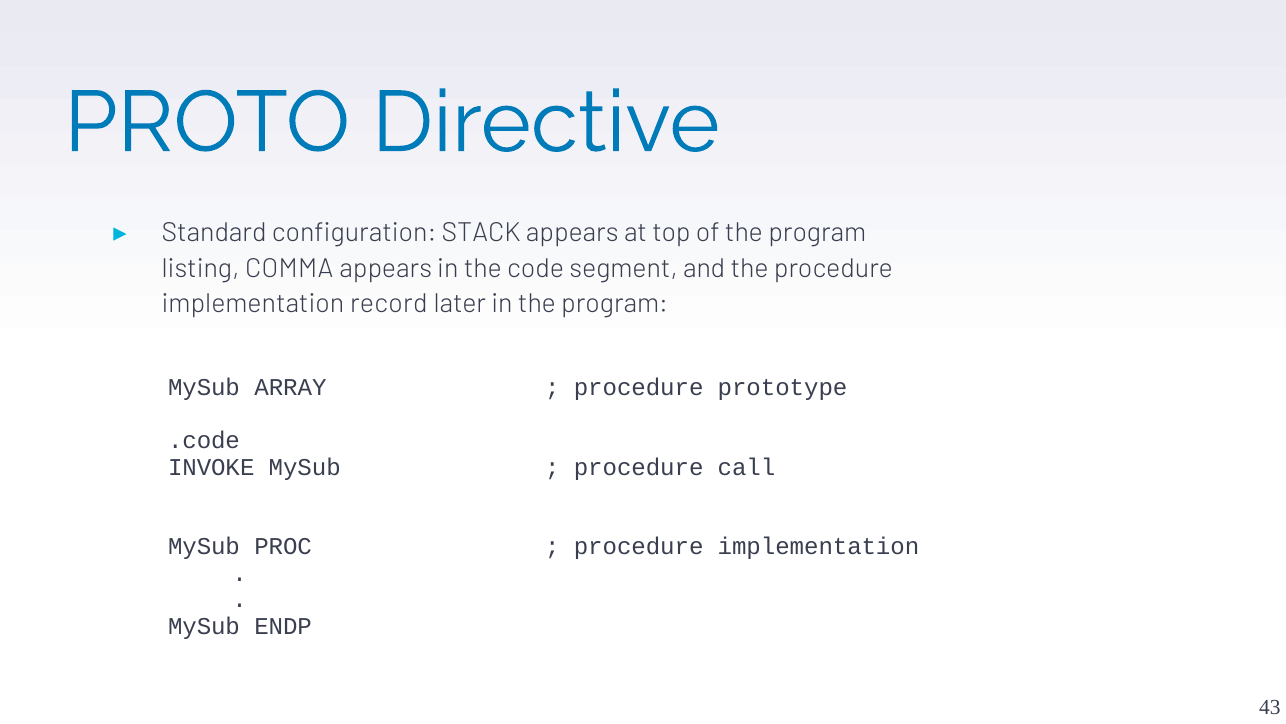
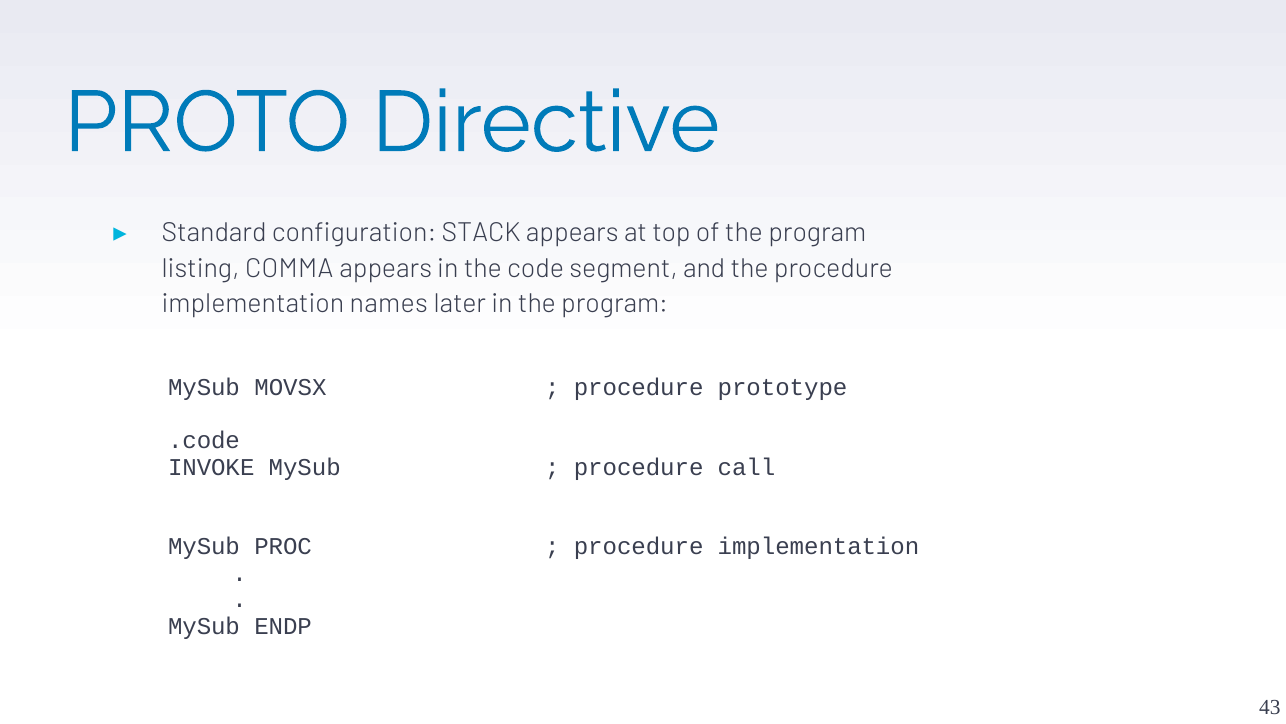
record: record -> names (389, 303)
ARRAY: ARRAY -> MOVSX (290, 387)
